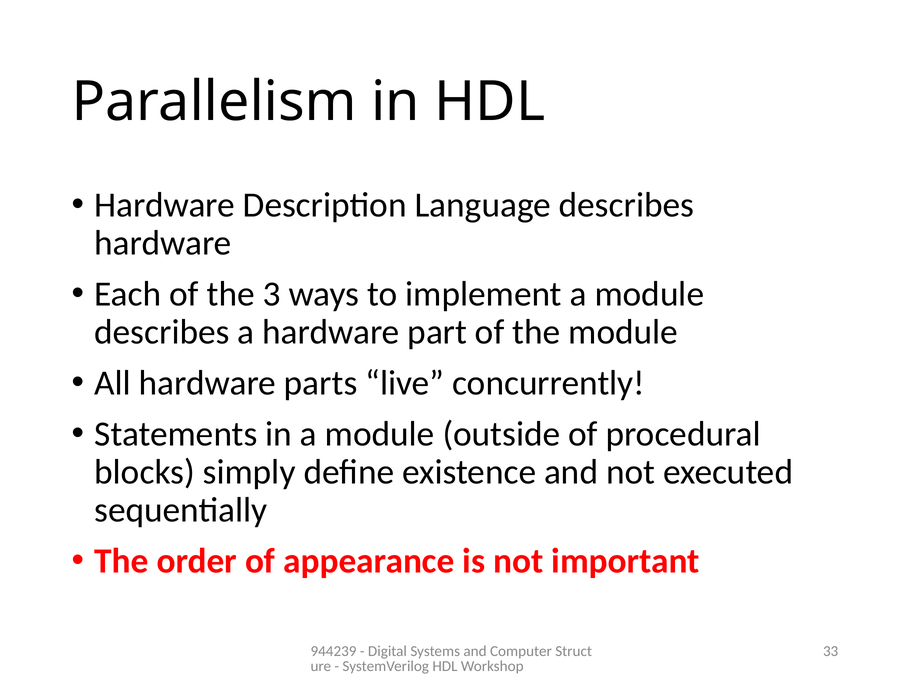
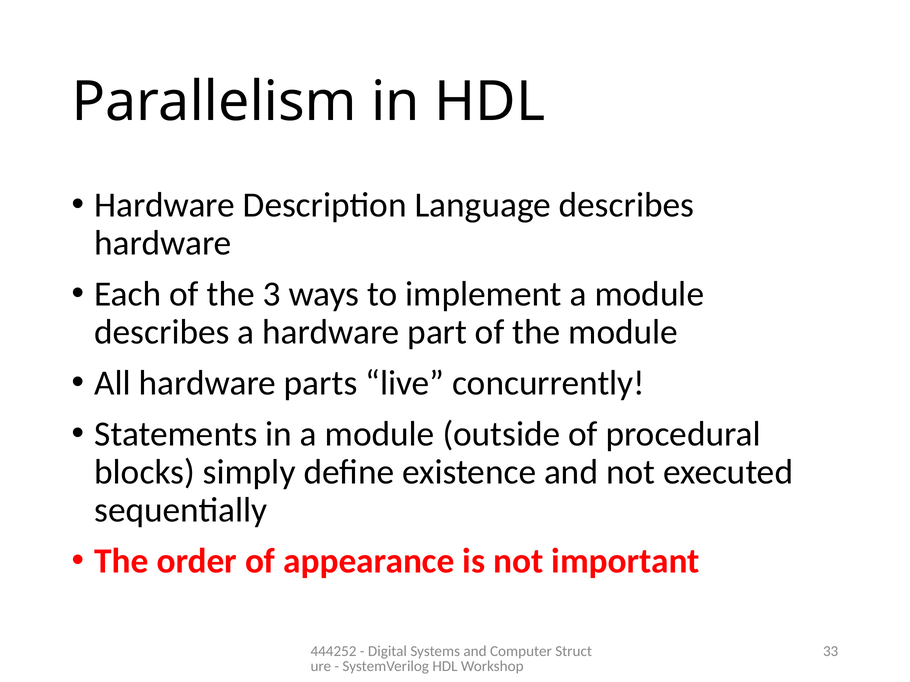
944239: 944239 -> 444252 (334, 652)
